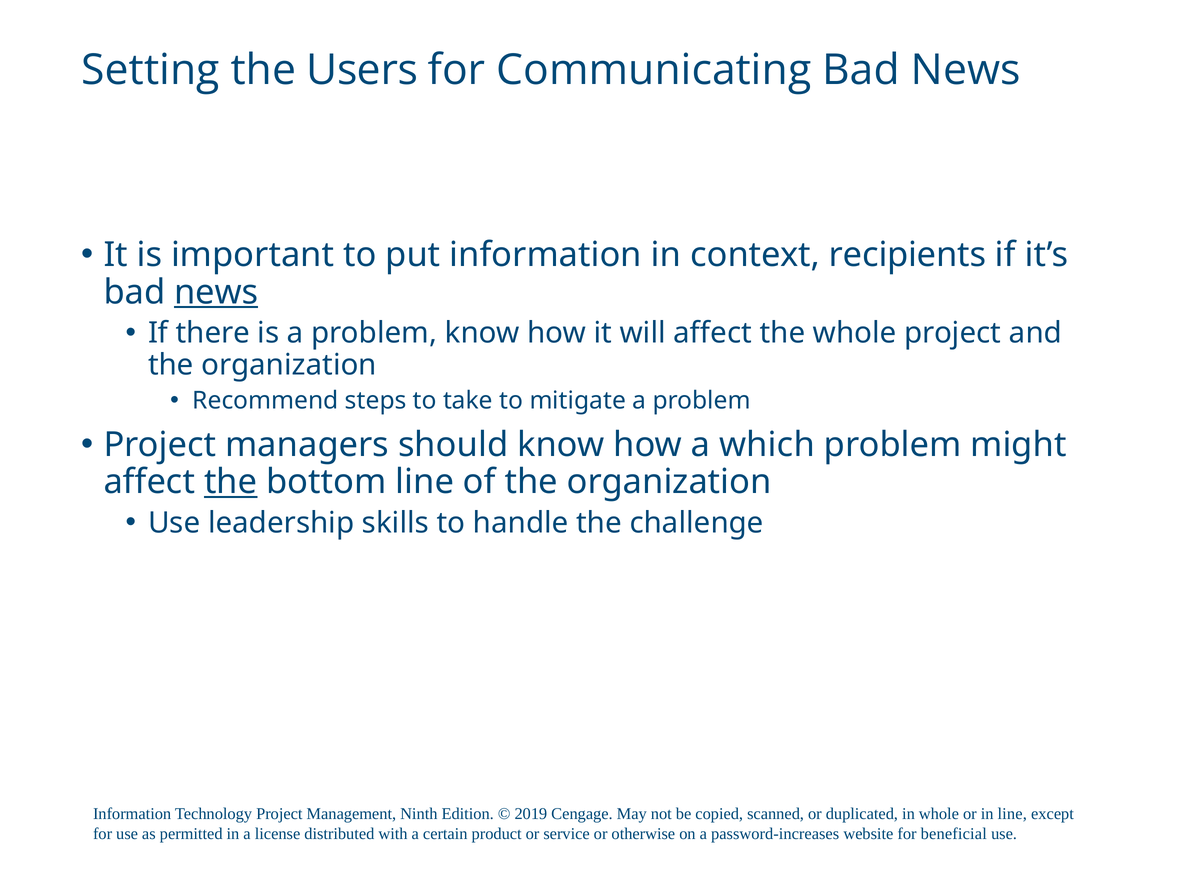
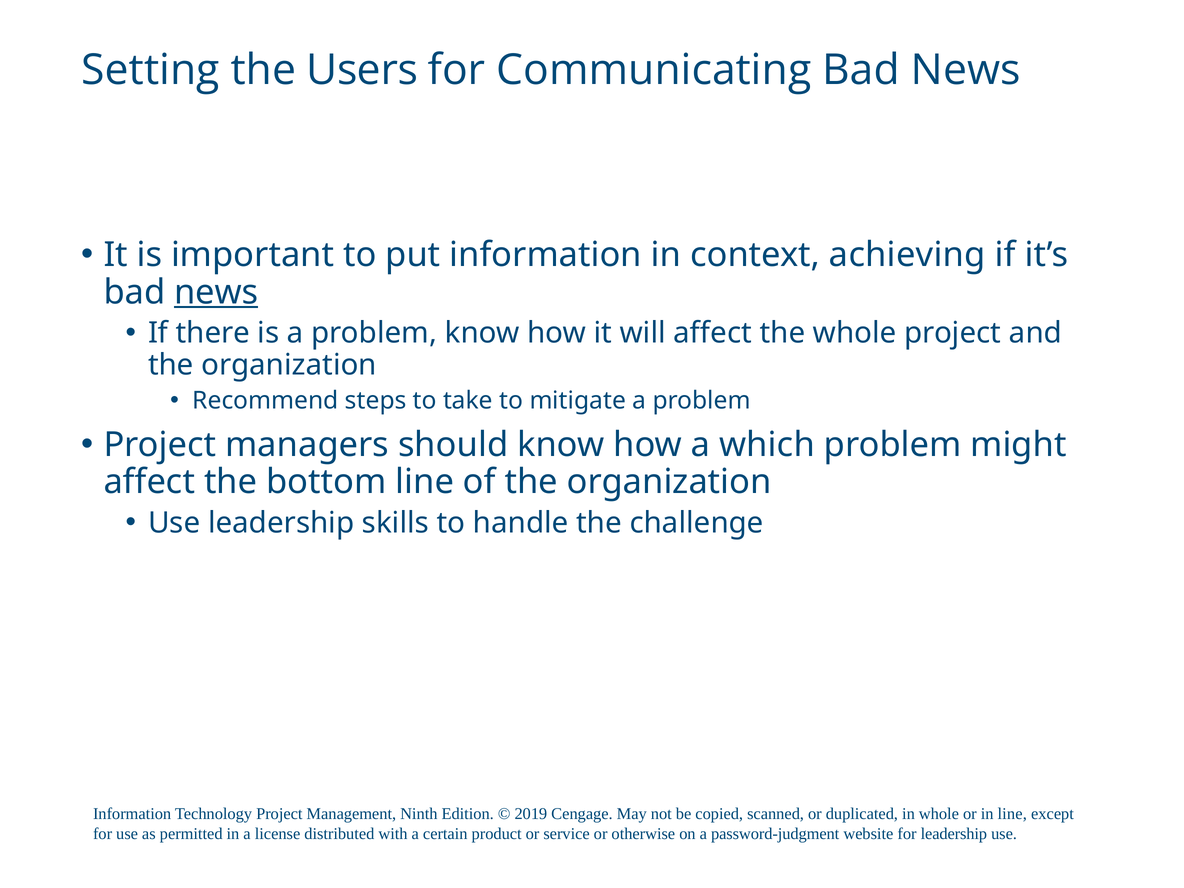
recipients: recipients -> achieving (907, 255)
the underline: present -> none (231, 482)
password-increases: password-increases -> password-judgment (775, 834)
for beneficial: beneficial -> leadership (954, 834)
